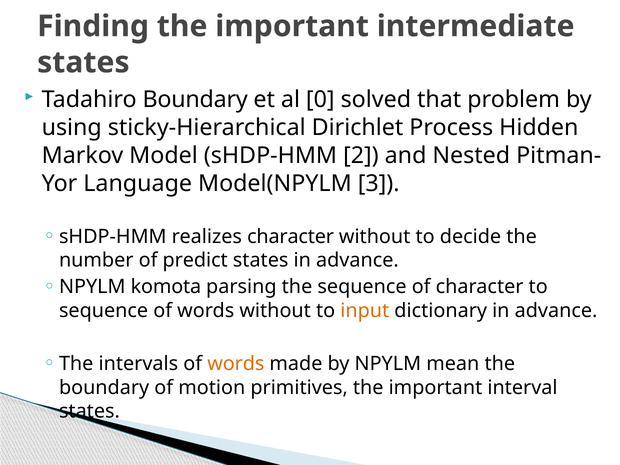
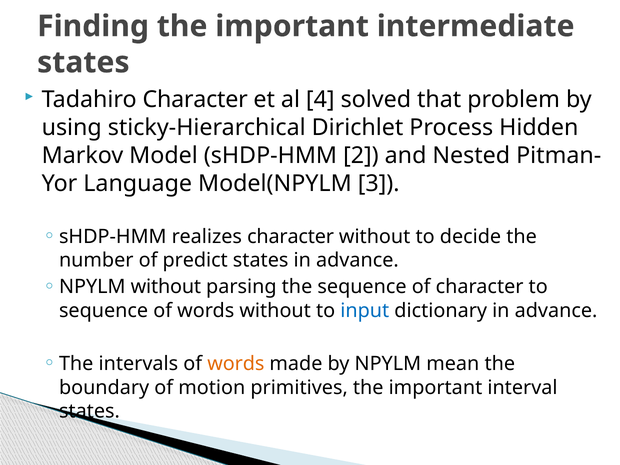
Tadahiro Boundary: Boundary -> Character (195, 100)
0: 0 -> 4 (320, 100)
NPYLM komota: komota -> without (166, 287)
input colour: orange -> blue (365, 311)
